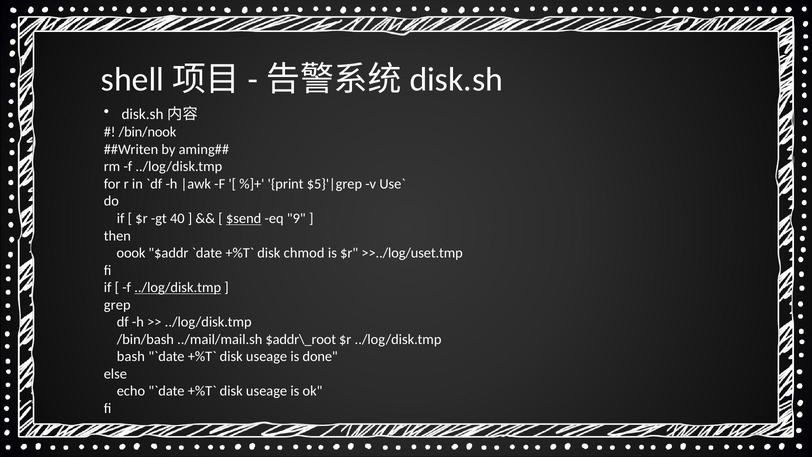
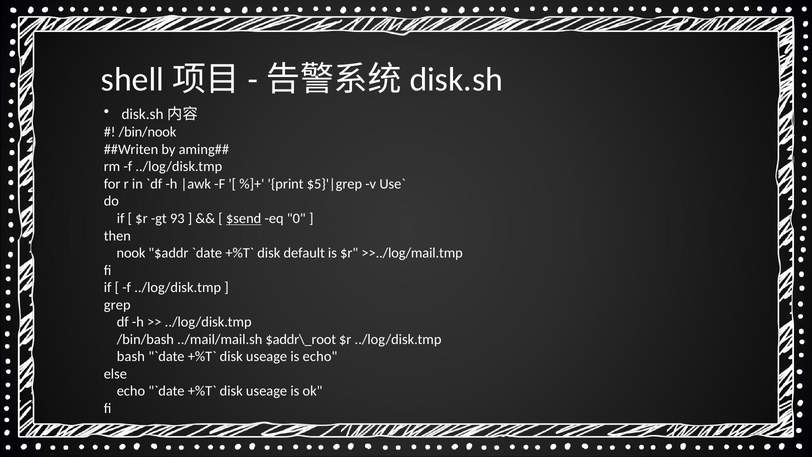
40: 40 -> 93 (177, 218)
9: 9 -> 0 (296, 218)
oook: oook -> nook (131, 253)
chmod: chmod -> default (304, 253)
>>../log/uset.tmp: >>../log/uset.tmp -> >>../log/mail.tmp (412, 253)
../log/disk.tmp underline: present -> none (178, 287)
is done: done -> echo (320, 356)
